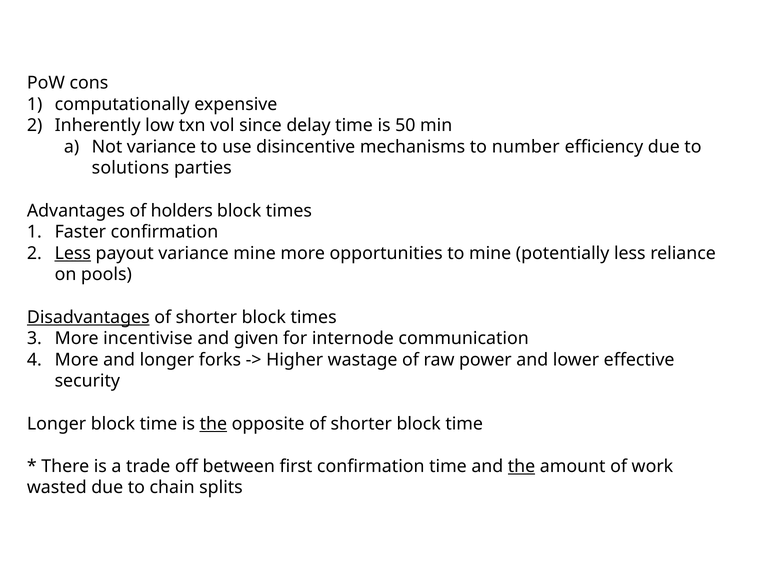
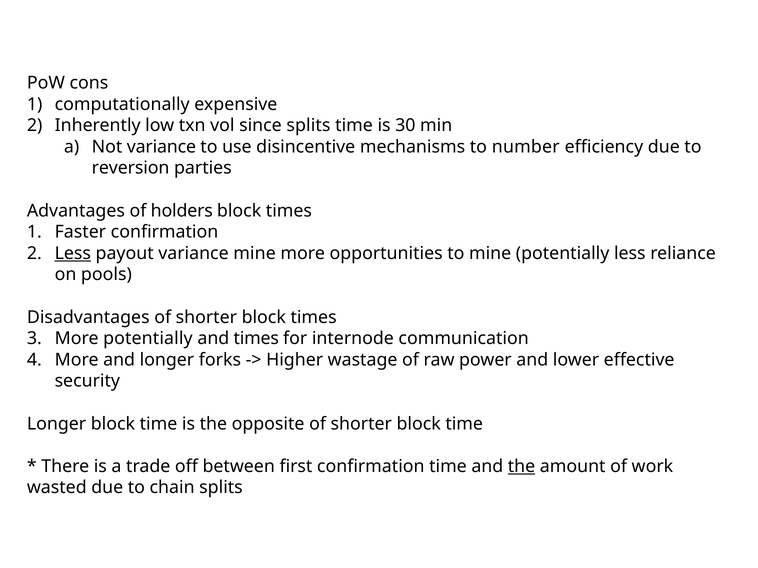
since delay: delay -> splits (308, 126)
50: 50 -> 30 (405, 126)
solutions: solutions -> reversion (131, 168)
Disadvantages underline: present -> none (88, 317)
More incentivise: incentivise -> potentially (148, 339)
and given: given -> times (256, 339)
the underline: present -> none (213, 424)
